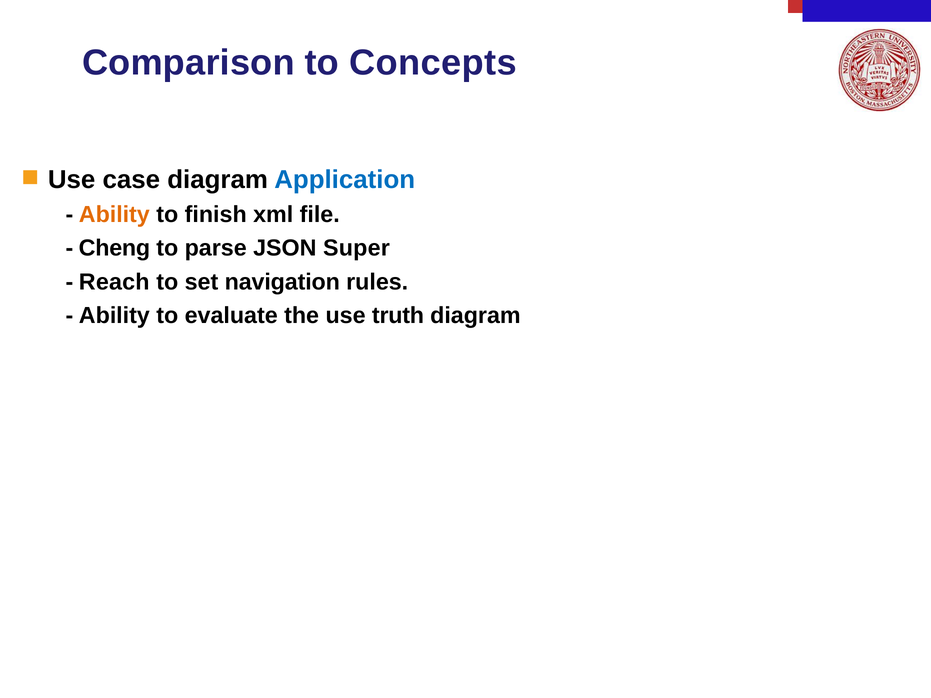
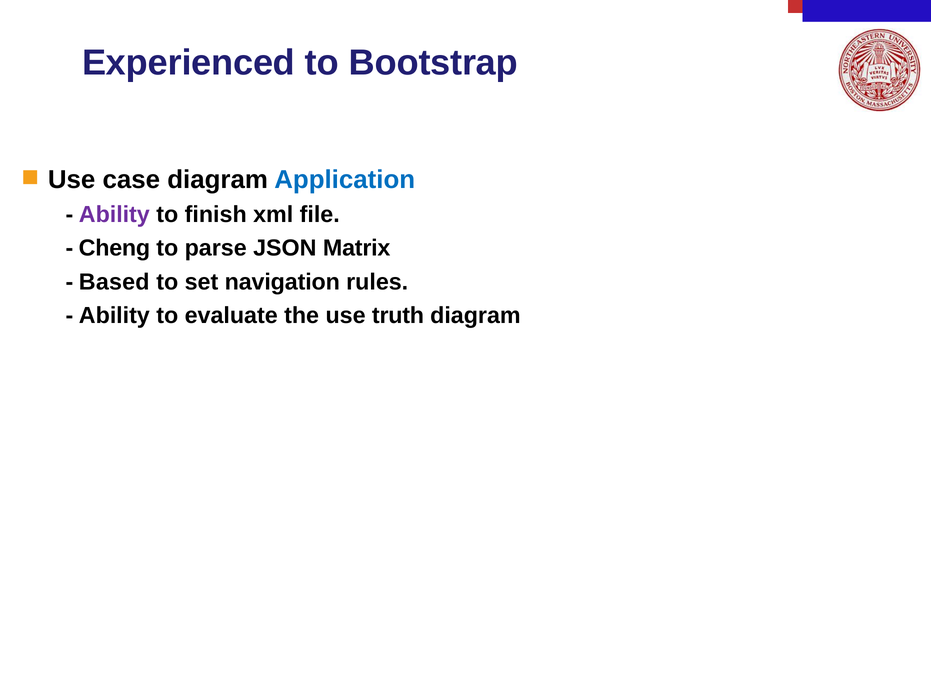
Comparison: Comparison -> Experienced (189, 63)
Concepts: Concepts -> Bootstrap (433, 63)
Ability colour: orange -> purple (114, 215)
Super: Super -> Matrix (357, 248)
Reach: Reach -> Based (114, 282)
